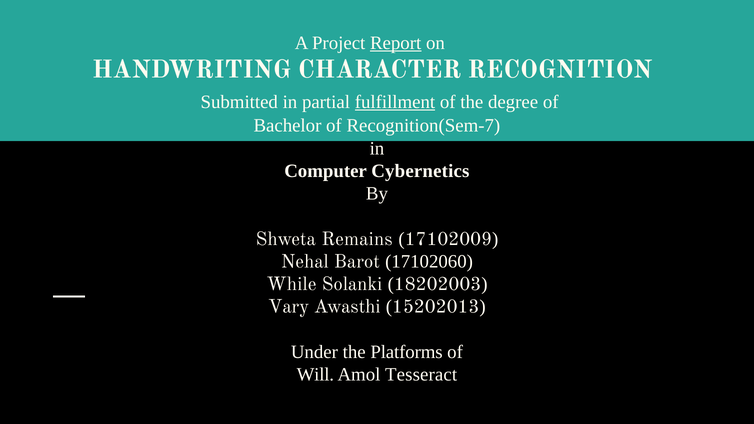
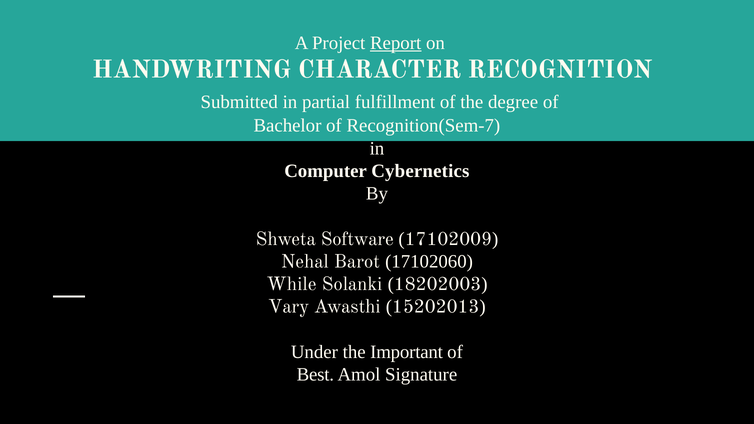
fulfillment underline: present -> none (395, 102)
Remains: Remains -> Software (357, 239)
Platforms: Platforms -> Important (407, 352)
Will: Will -> Best (315, 375)
Tesseract: Tesseract -> Signature (421, 375)
